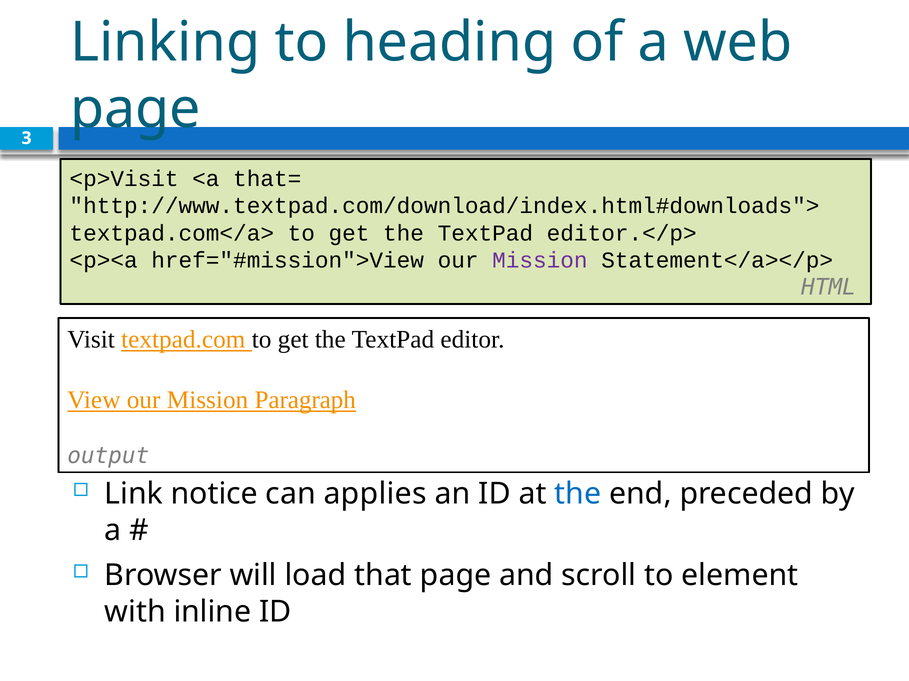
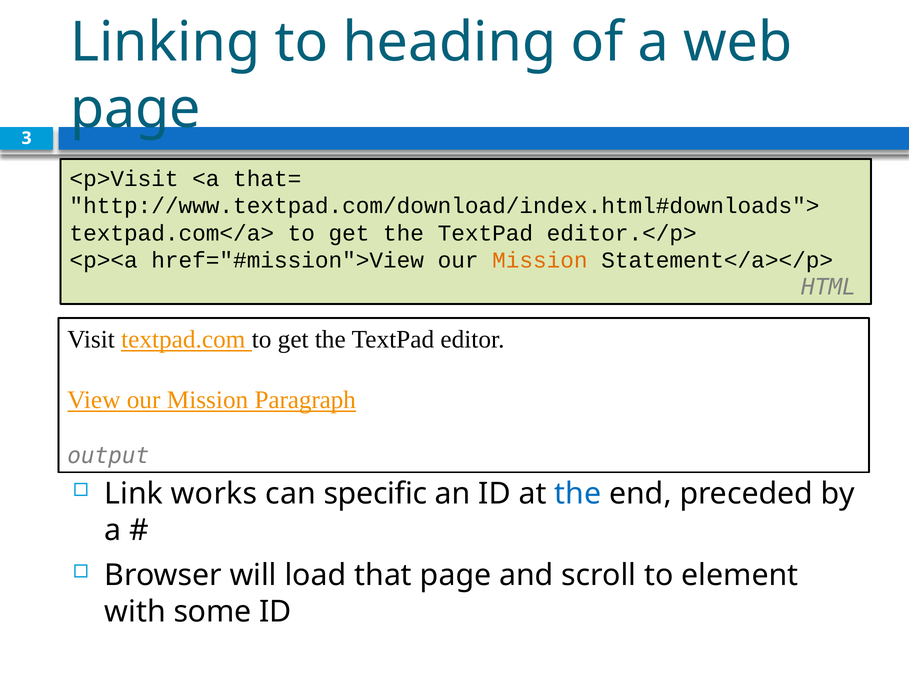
Mission colour: purple -> orange (540, 261)
notice: notice -> works (214, 494)
applies: applies -> specific (375, 494)
inline: inline -> some (212, 612)
